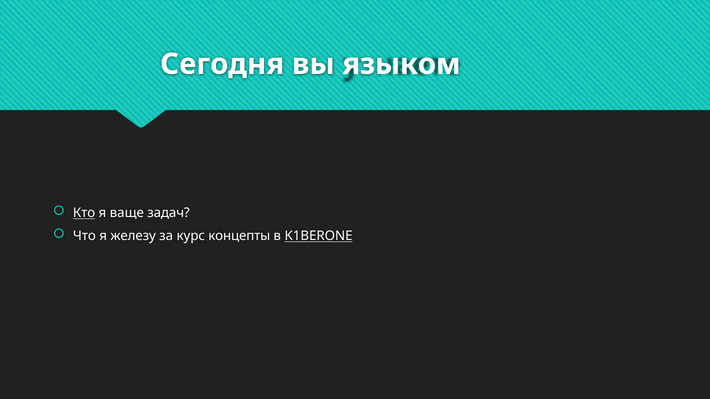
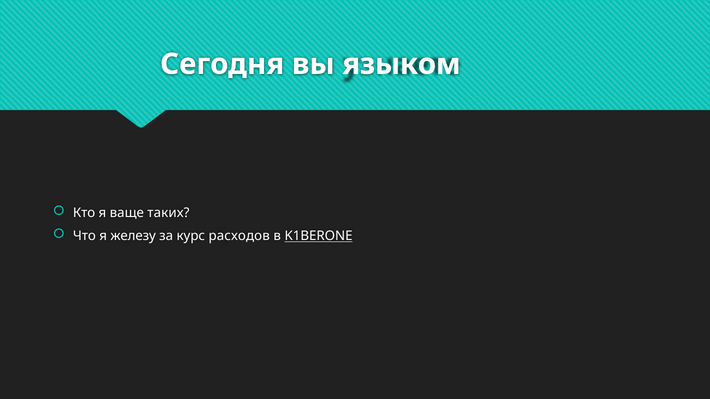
Кто underline: present -> none (84, 213)
задач: задач -> таких (168, 213)
концепты: концепты -> расходов (239, 236)
